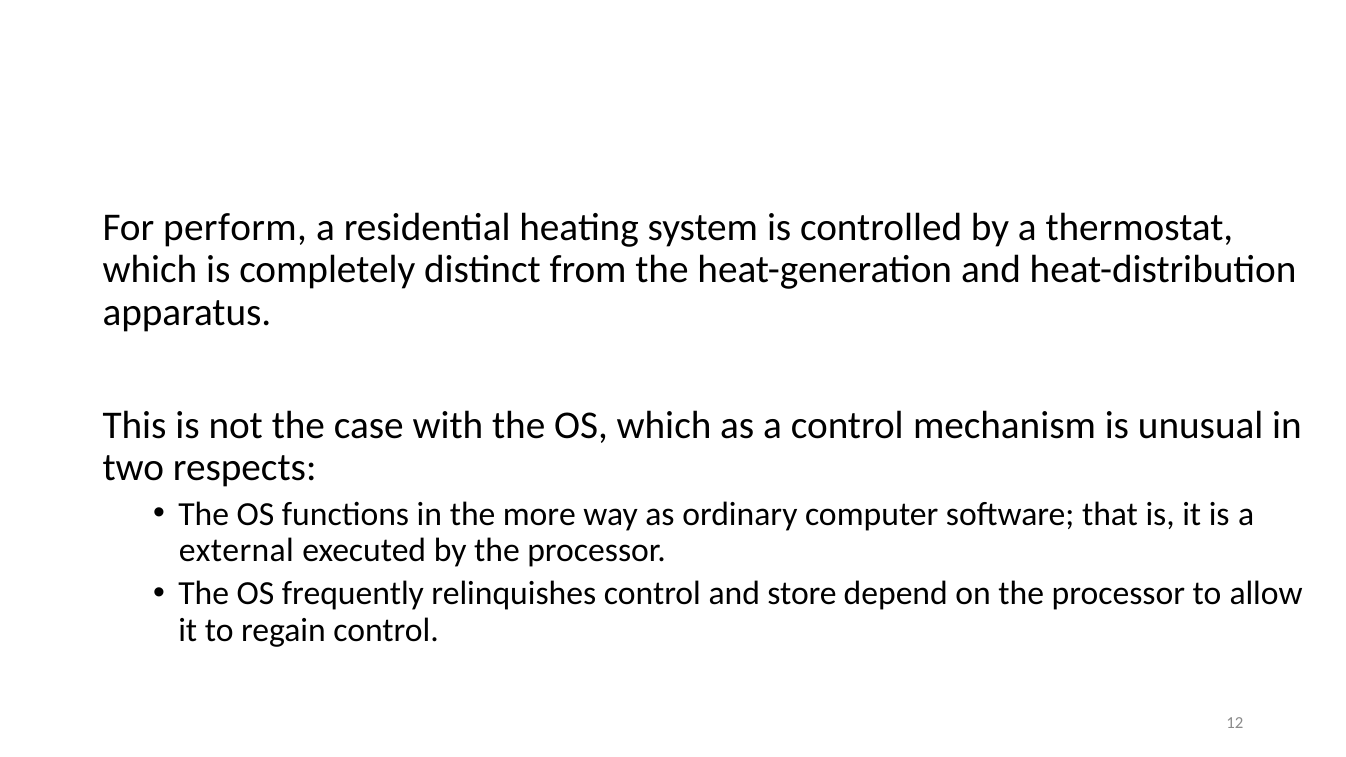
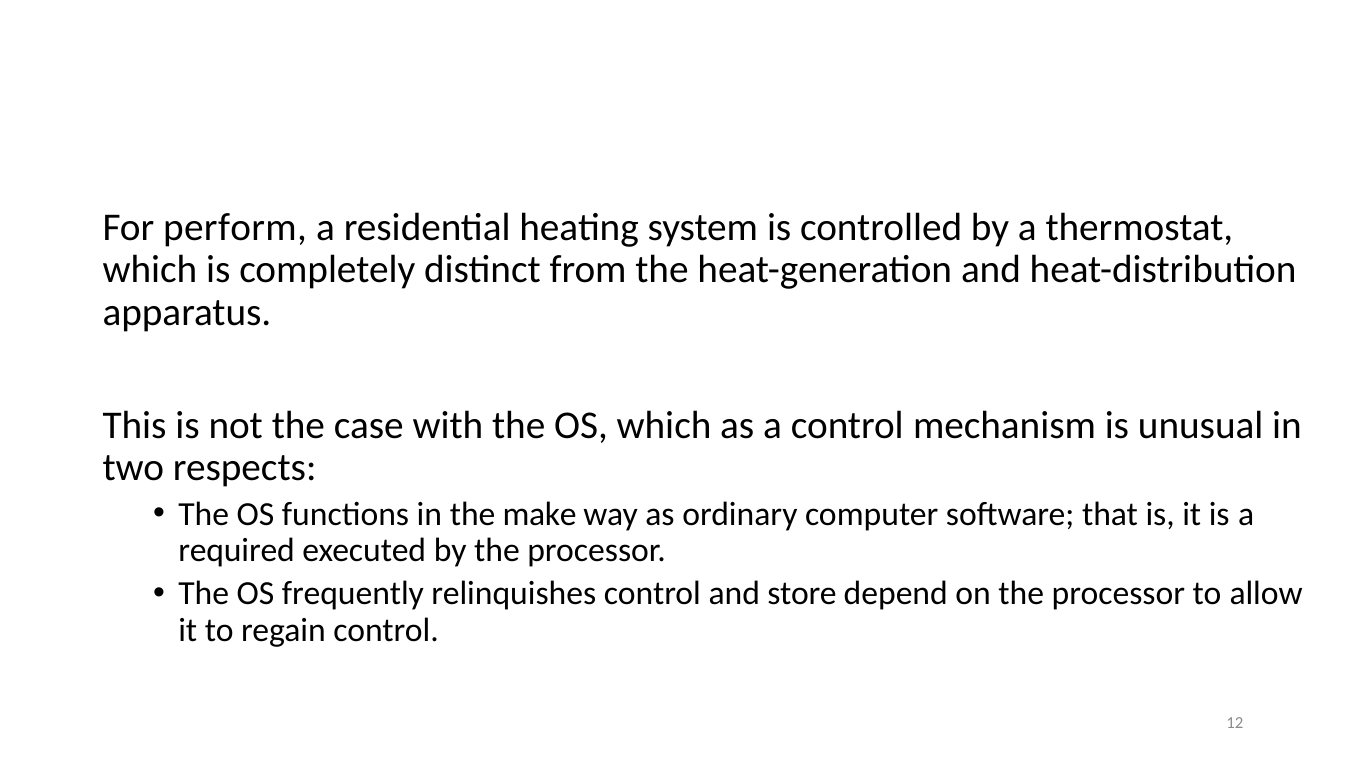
more: more -> make (540, 514)
external: external -> required (237, 550)
